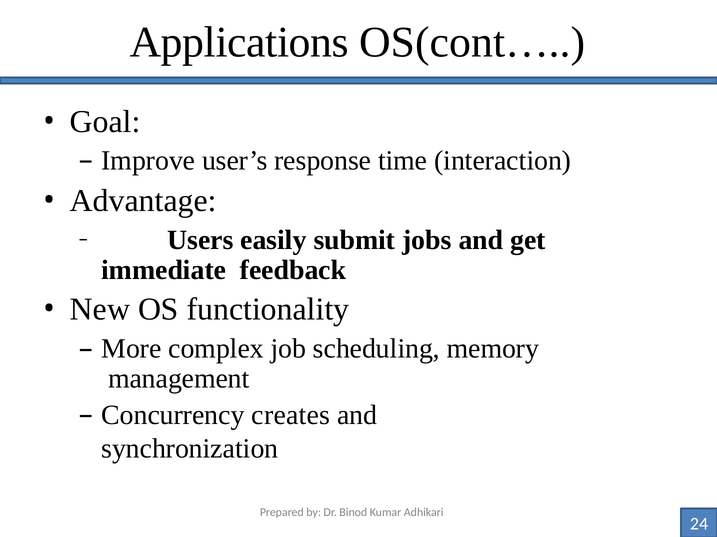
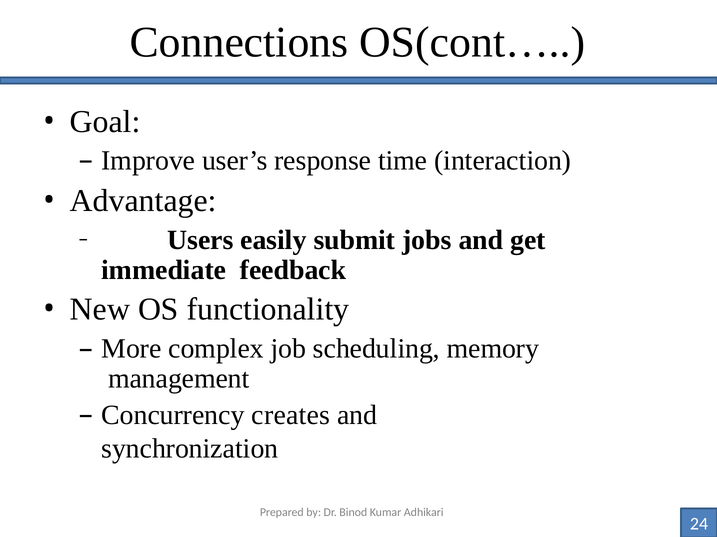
Applications: Applications -> Connections (239, 42)
